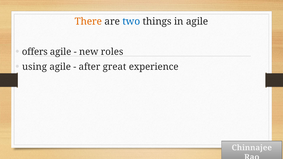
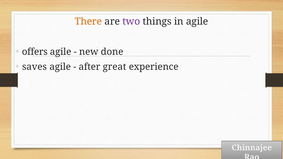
two colour: blue -> purple (131, 22)
roles: roles -> done (112, 52)
using: using -> saves (34, 67)
